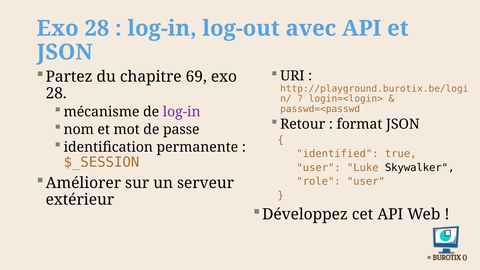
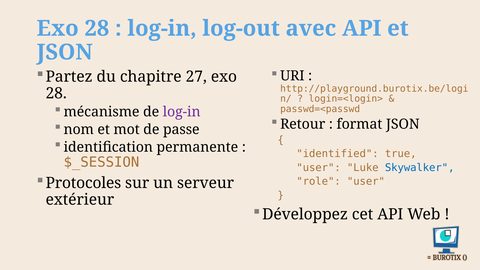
69: 69 -> 27 (196, 77)
Skywalker colour: black -> blue (420, 168)
Améliorer: Améliorer -> Protocoles (83, 183)
